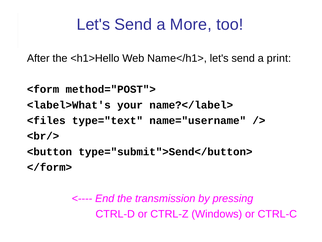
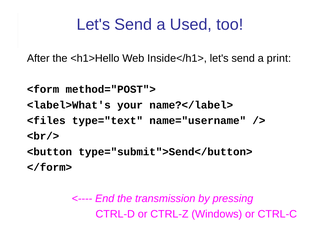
More: More -> Used (191, 25)
Name</h1>: Name</h1> -> Inside</h1> (177, 58)
